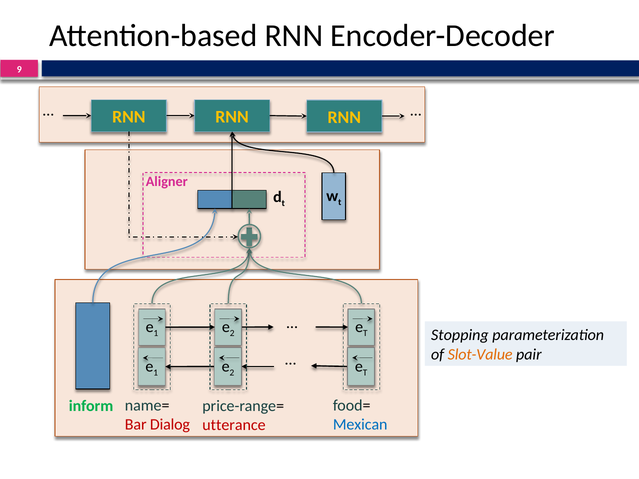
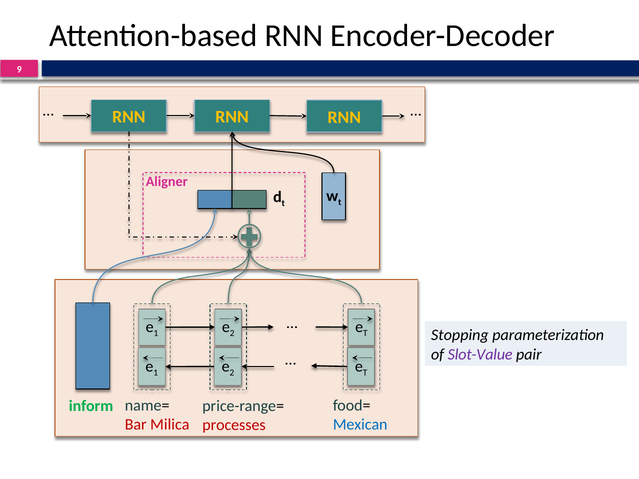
Slot-Value colour: orange -> purple (480, 354)
Dialog: Dialog -> Milica (170, 425)
utterance: utterance -> processes (234, 425)
